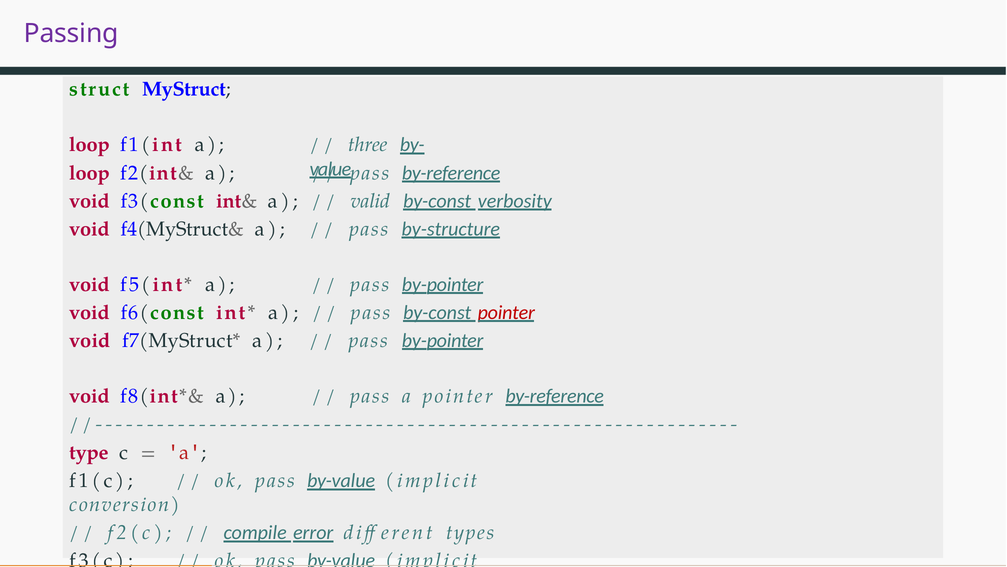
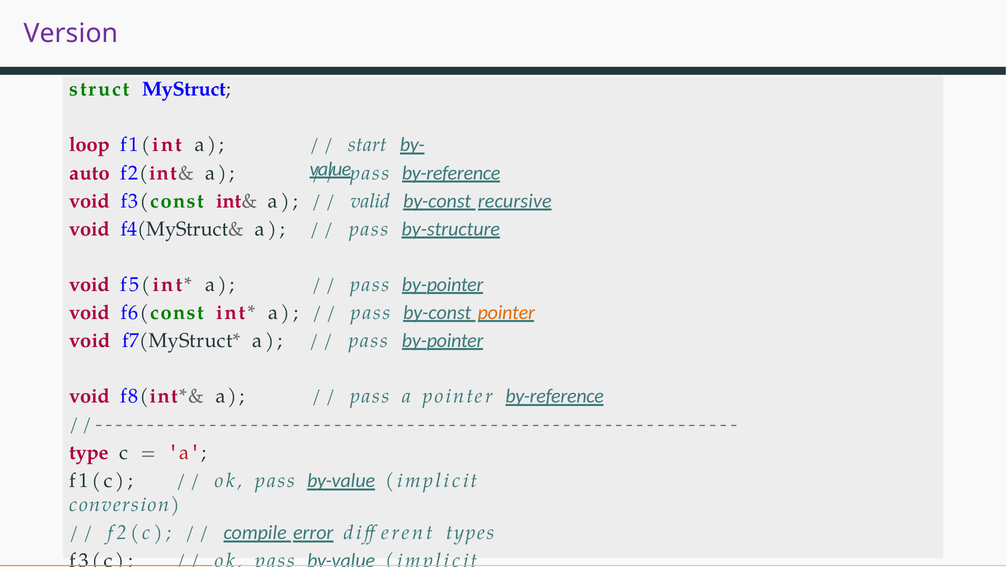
Passing: Passing -> Version (71, 33)
three: three -> start (368, 145)
loop: loop -> auto (90, 173)
verbosity: verbosity -> recursive (515, 201)
pointer colour: red -> orange (506, 312)
